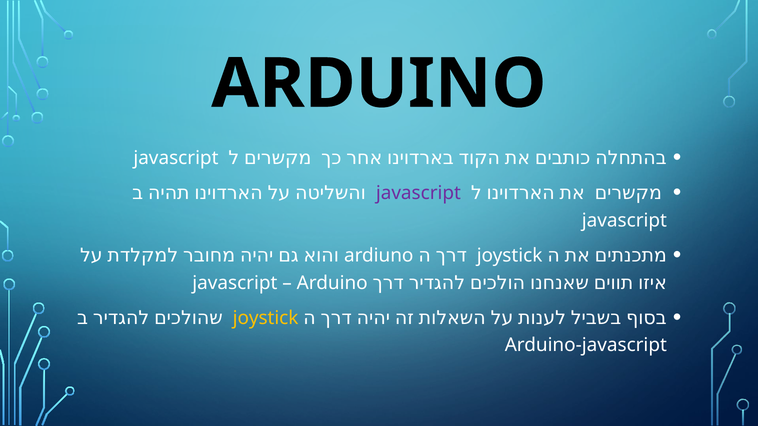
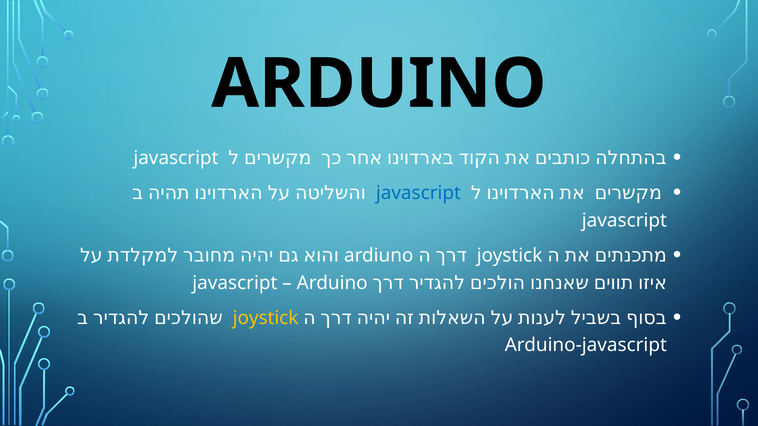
javascript colour: purple -> blue (418, 193)
